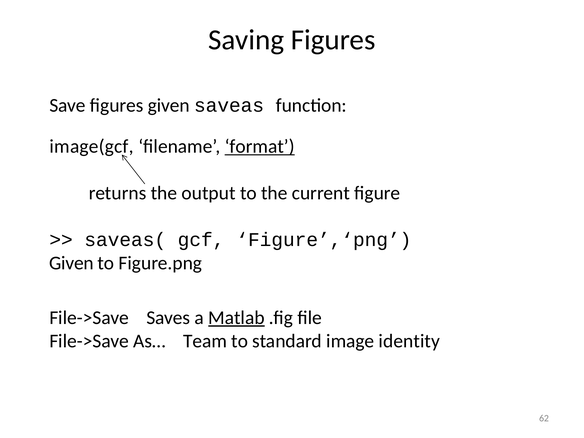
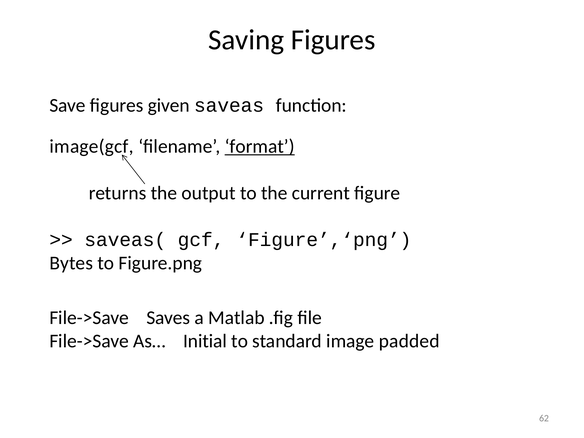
Given: Given -> Bytes (71, 263)
Matlab underline: present -> none (236, 318)
Team: Team -> Initial (205, 341)
identity: identity -> padded (409, 341)
